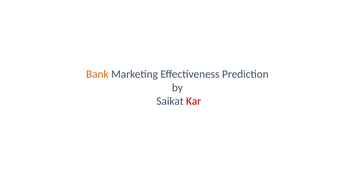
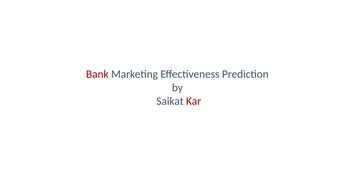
Bank colour: orange -> red (97, 74)
